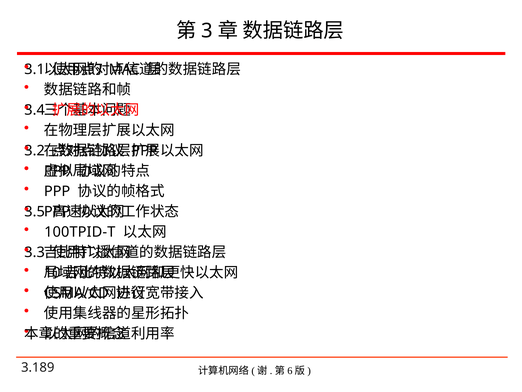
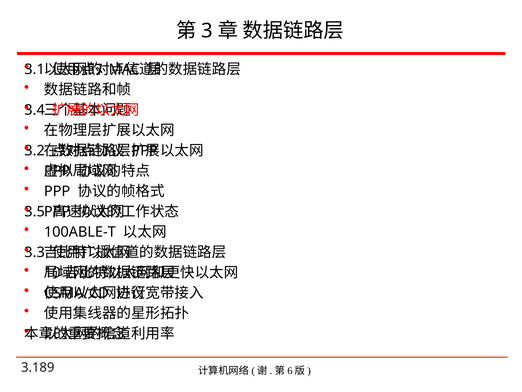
100TPID-T: 100TPID-T -> 100ABLE-T (80, 232)
